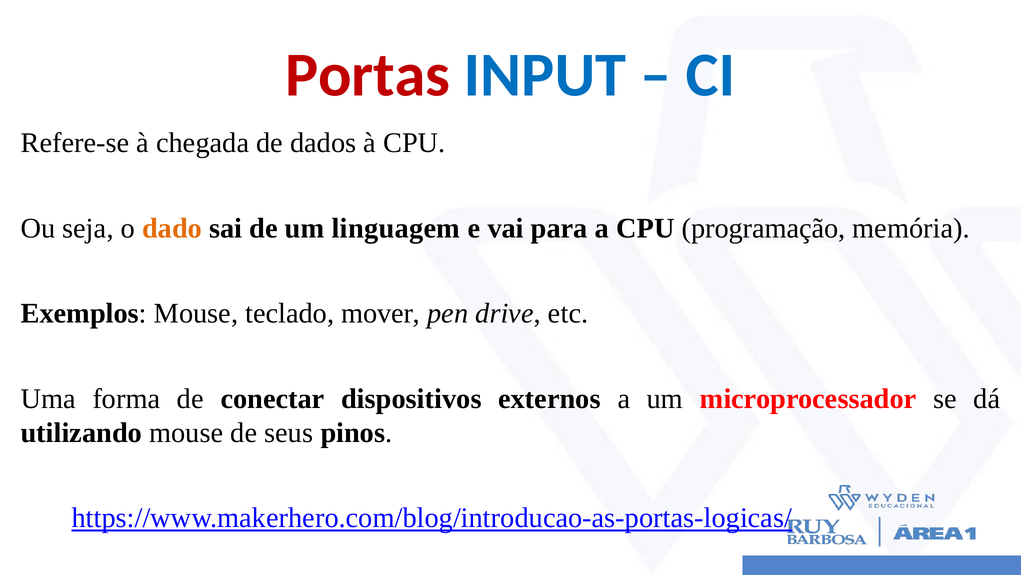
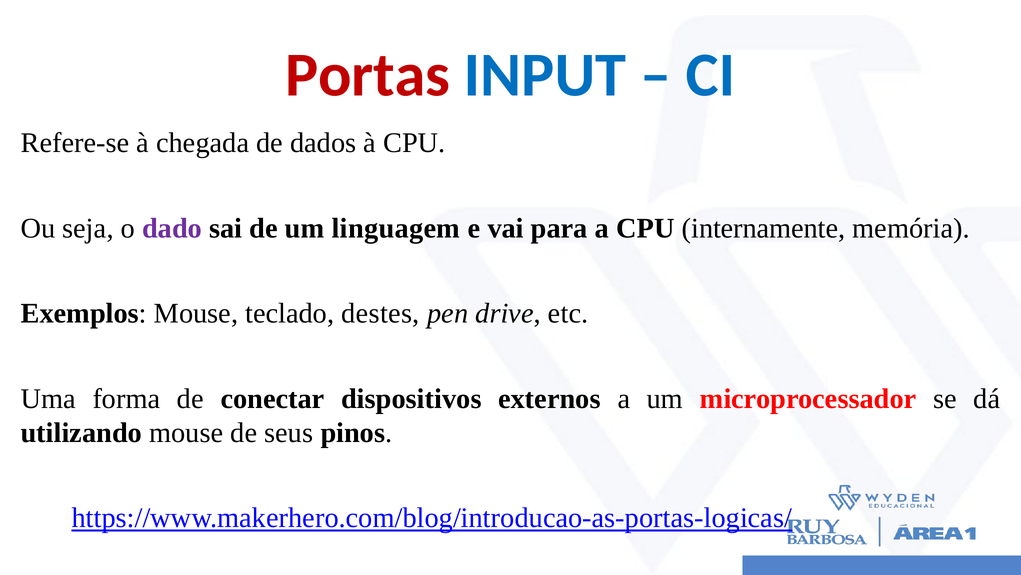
dado colour: orange -> purple (172, 228)
programação: programação -> internamente (764, 228)
mover: mover -> destes (381, 313)
